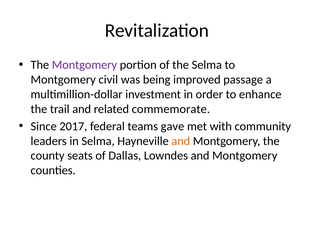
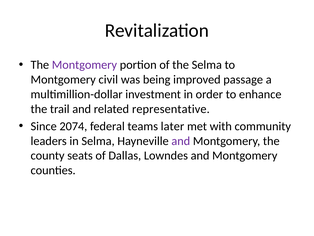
commemorate: commemorate -> representative (171, 109)
2017: 2017 -> 2074 (73, 126)
gave: gave -> later (172, 126)
and colour: orange -> purple (181, 141)
